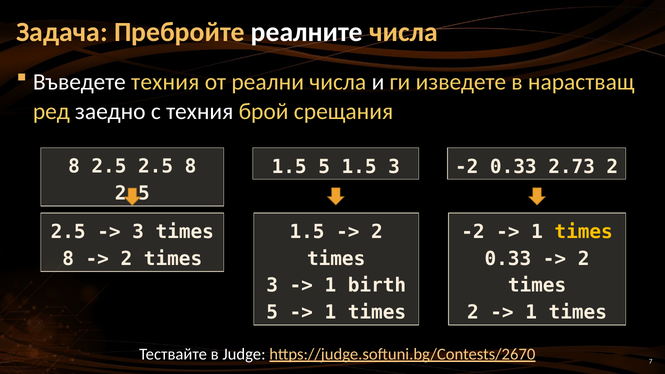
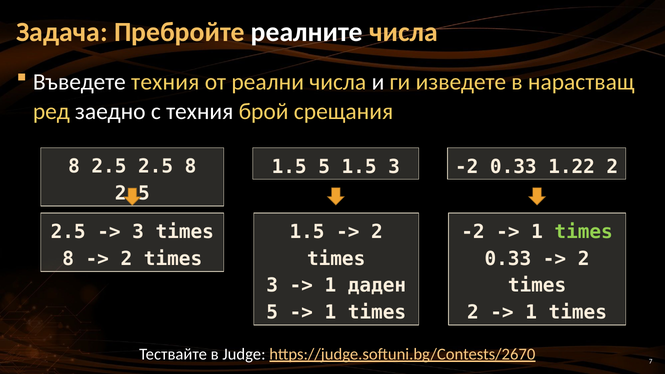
2.73: 2.73 -> 1.22 (572, 167)
times colour: yellow -> light green (584, 232)
birth: birth -> даден (377, 286)
